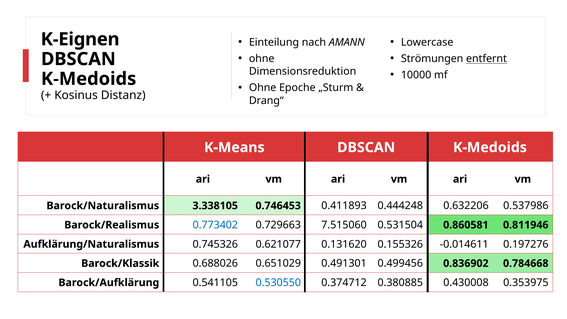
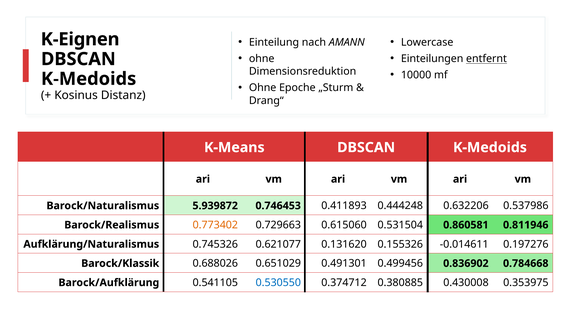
Strömungen: Strömungen -> Einteilungen (432, 59)
3.338105: 3.338105 -> 5.939872 (215, 206)
0.773402 colour: blue -> orange (215, 225)
7.515060: 7.515060 -> 0.615060 (344, 225)
